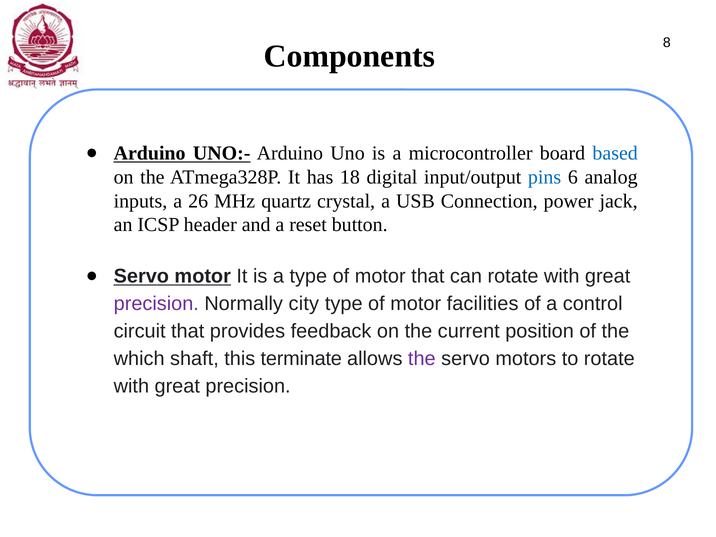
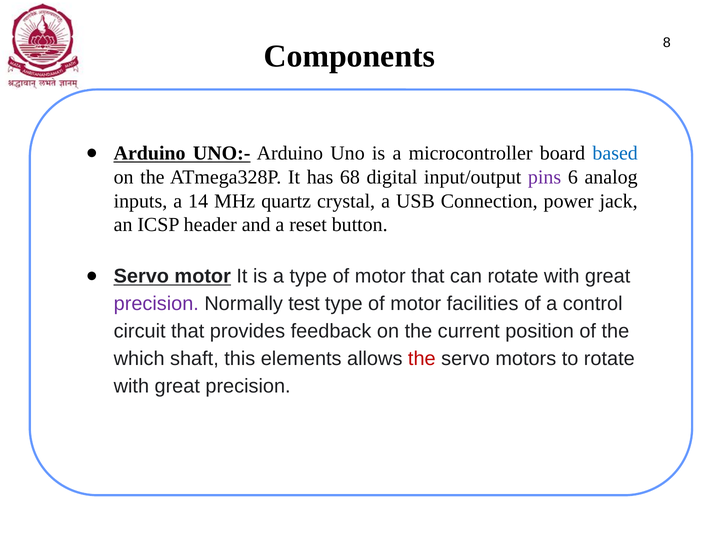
18: 18 -> 68 (350, 177)
pins colour: blue -> purple (545, 177)
26: 26 -> 14 (198, 201)
city: city -> test (304, 304)
terminate: terminate -> elements (301, 359)
the colour: purple -> red (422, 359)
